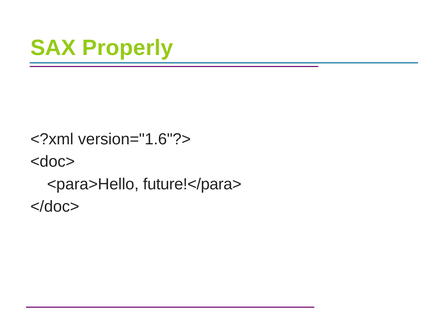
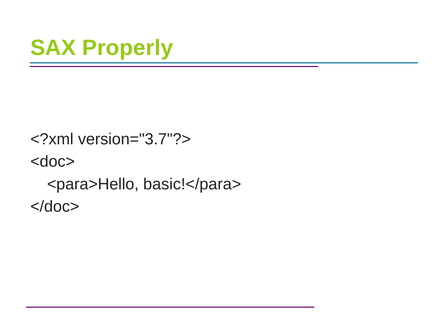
version="1.6"?>: version="1.6"?> -> version="3.7"?> (134, 139)
future!</para>: future!</para> -> basic!</para> (192, 184)
